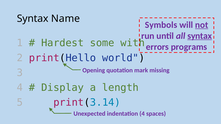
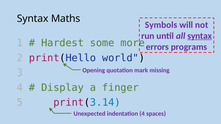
Name: Name -> Maths (66, 19)
not underline: present -> none (202, 25)
with: with -> more (133, 43)
length: length -> finger (120, 88)
